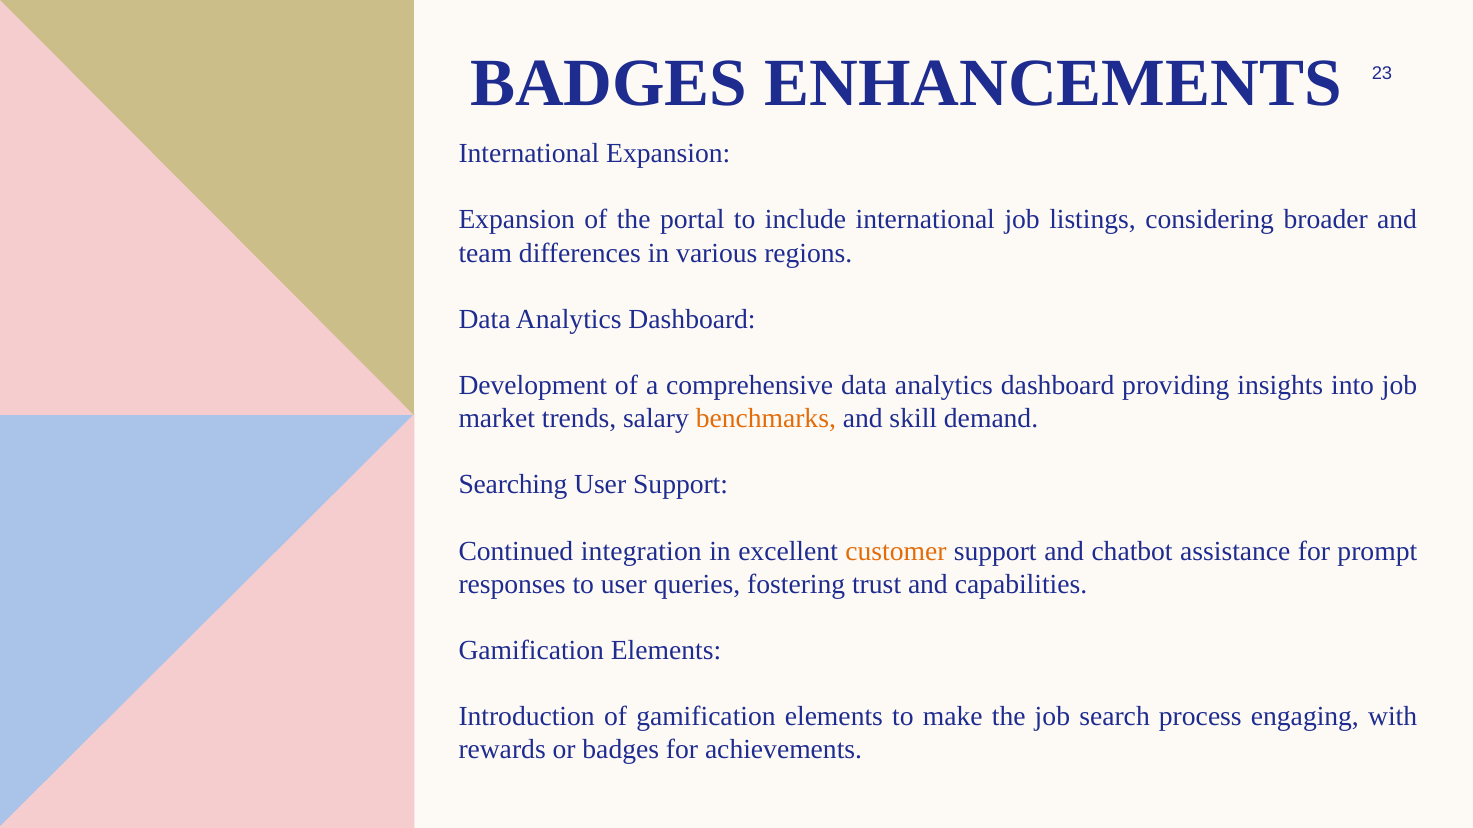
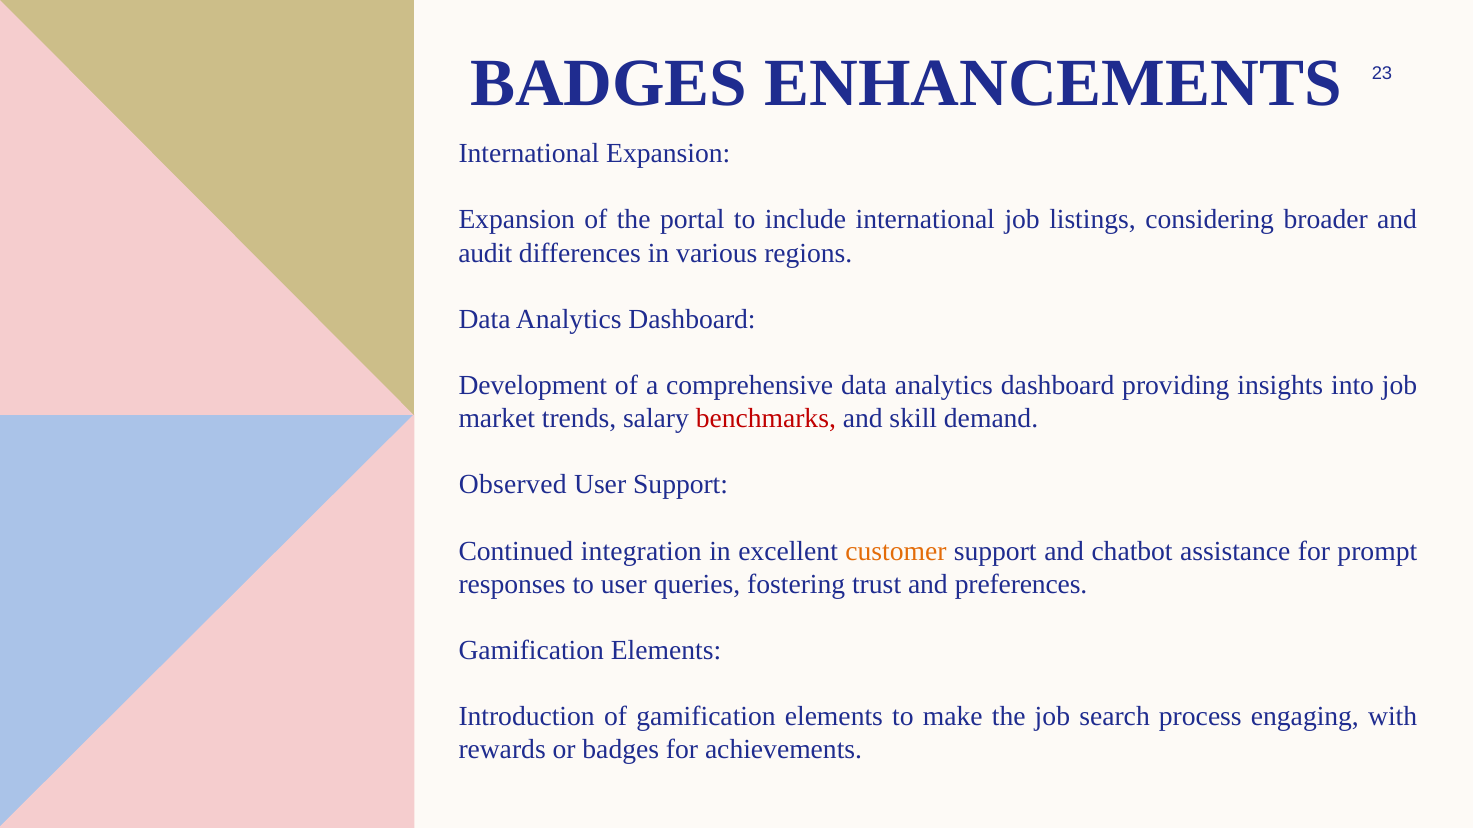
team: team -> audit (485, 253)
benchmarks colour: orange -> red (766, 419)
Searching: Searching -> Observed (513, 485)
capabilities: capabilities -> preferences (1021, 584)
